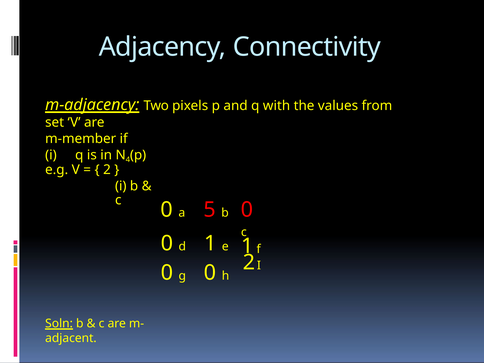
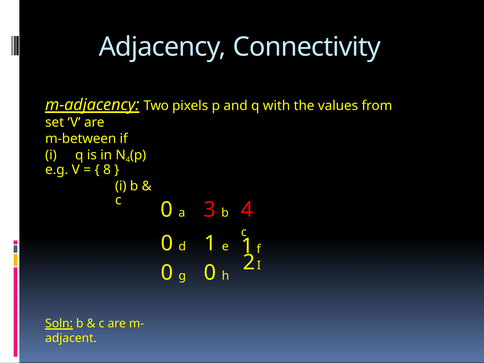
m-member: m-member -> m-between (81, 139)
2: 2 -> 8 (107, 170)
5: 5 -> 3 (210, 210)
b 0: 0 -> 4 (247, 210)
